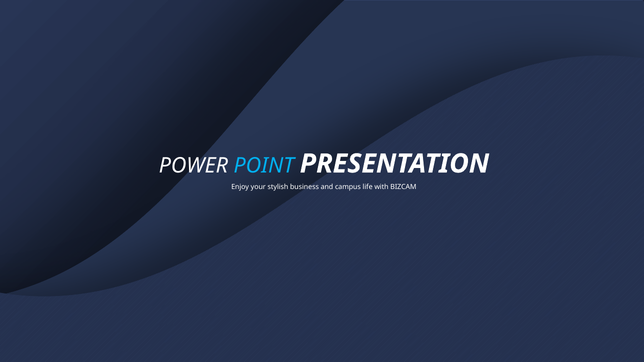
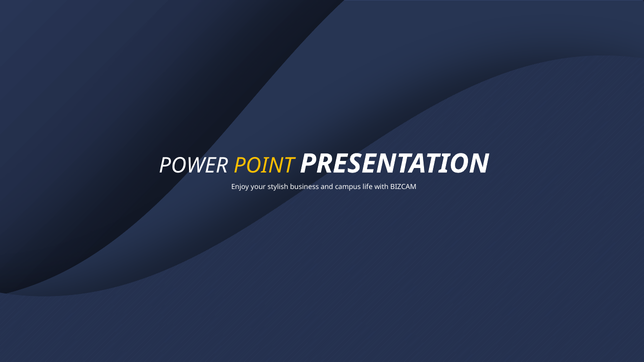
POINT colour: light blue -> yellow (264, 166)
